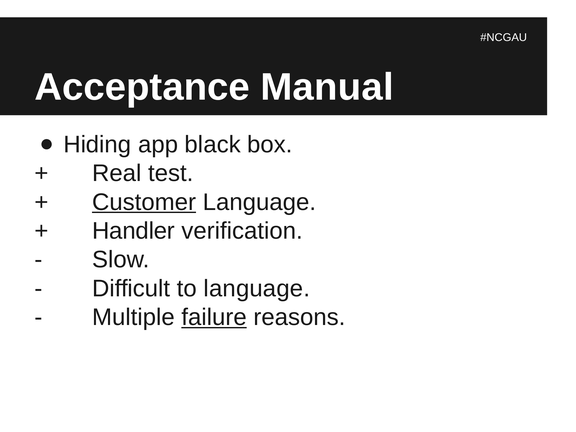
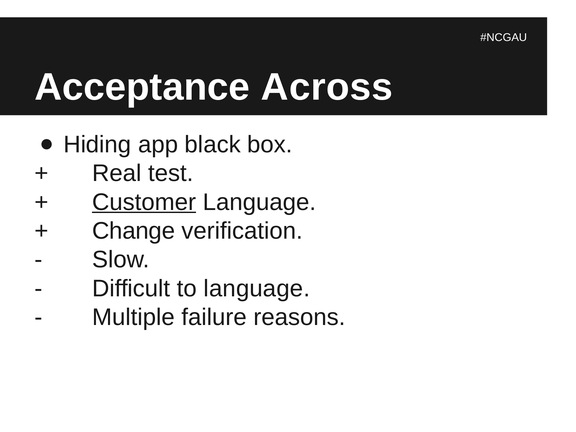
Manual: Manual -> Across (327, 87)
Handler: Handler -> Change (134, 231)
failure underline: present -> none (214, 317)
